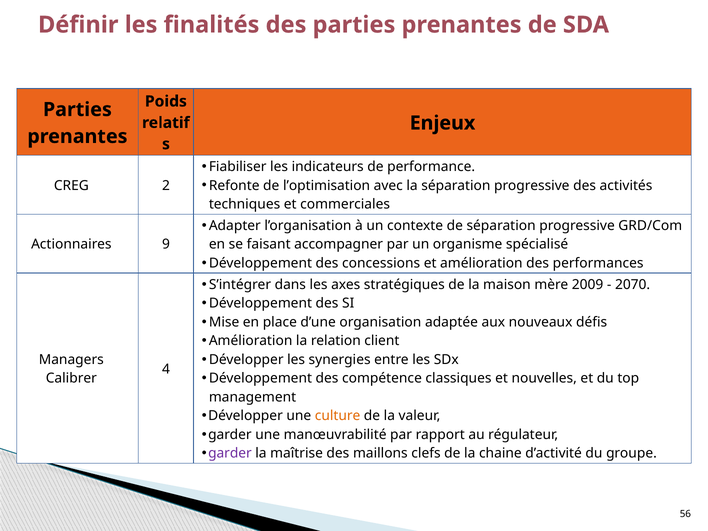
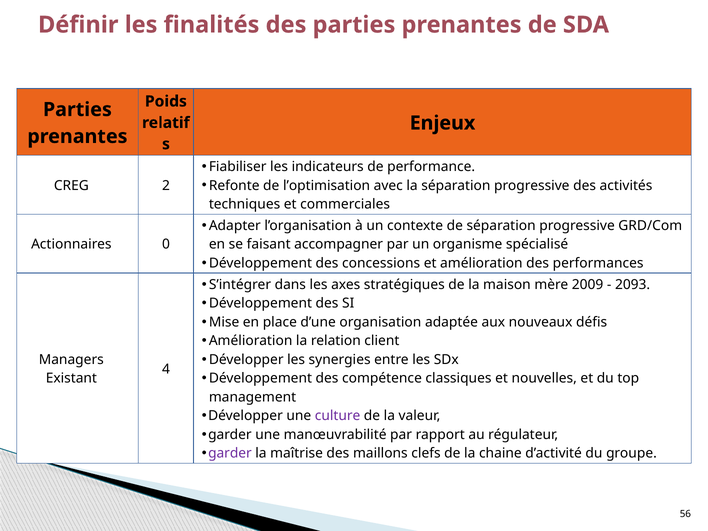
9: 9 -> 0 (166, 244)
2070: 2070 -> 2093 (633, 285)
Calibrer: Calibrer -> Existant (71, 378)
culture colour: orange -> purple (338, 416)
